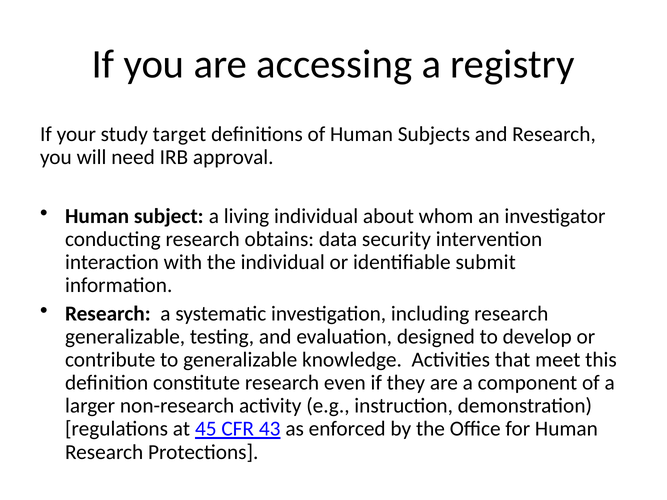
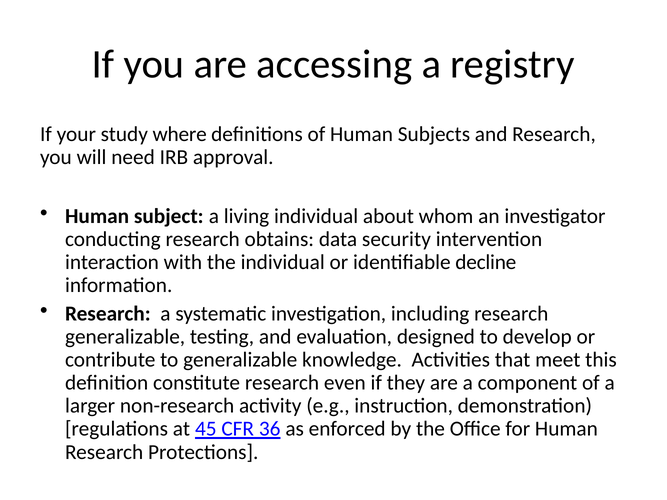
target: target -> where (180, 134)
submit: submit -> decline (486, 263)
43: 43 -> 36 (270, 429)
